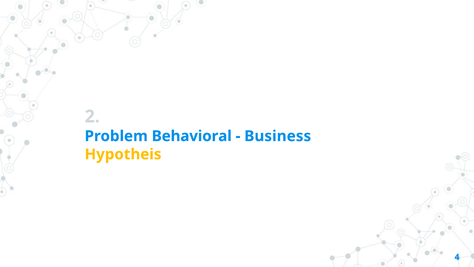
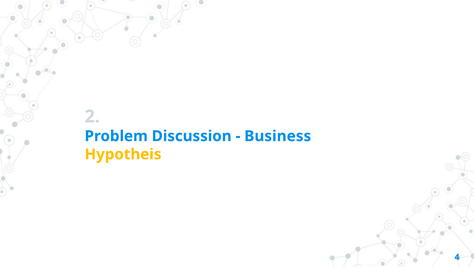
Behavioral: Behavioral -> Discussion (192, 136)
